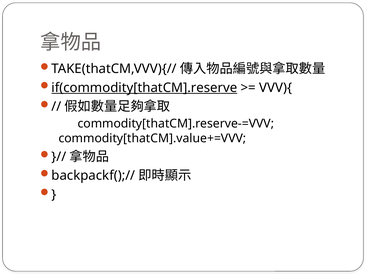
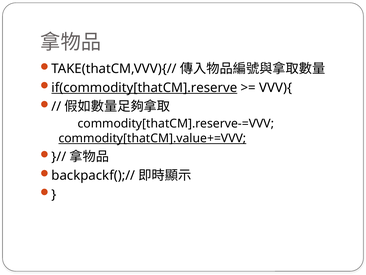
commodity[thatCM].value+=VVV underline: none -> present (152, 138)
